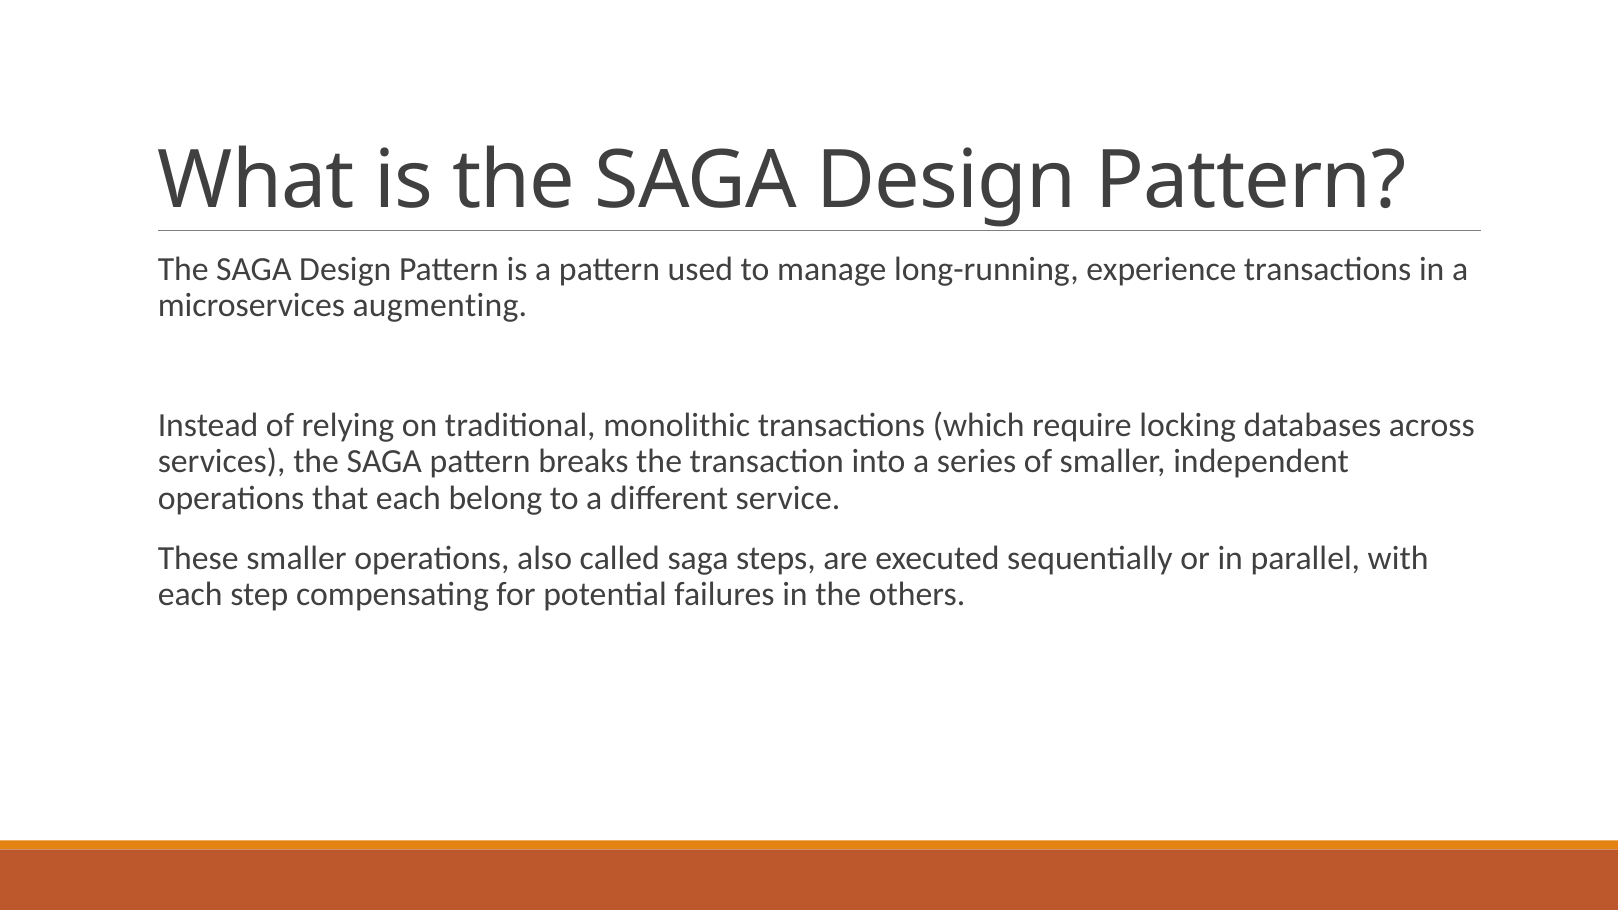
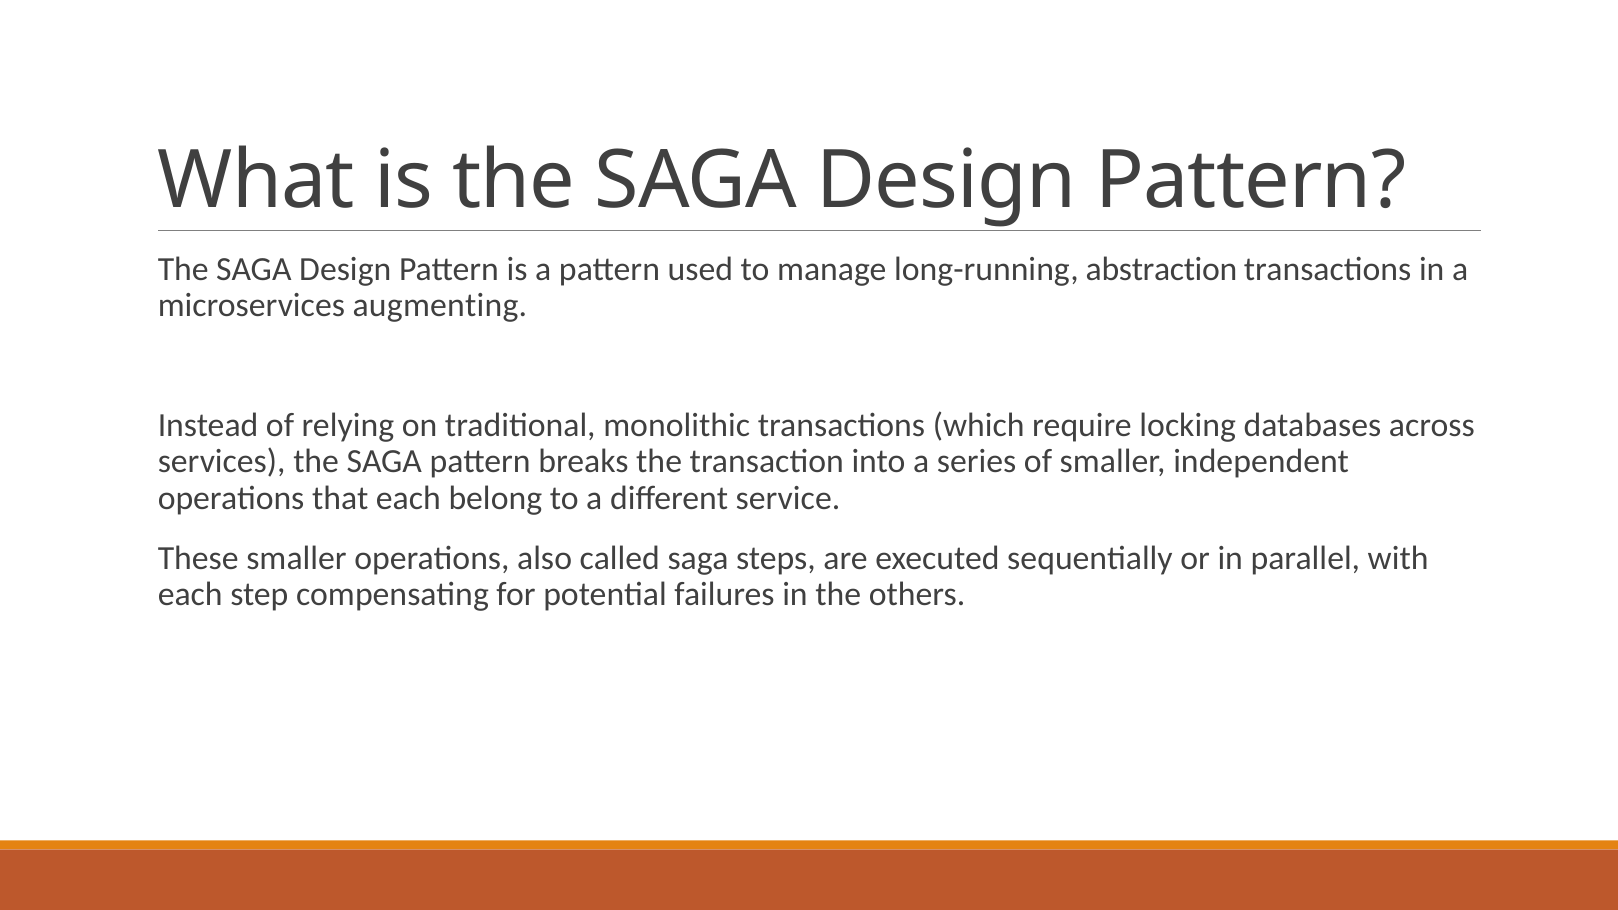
experience: experience -> abstraction (1162, 269)
